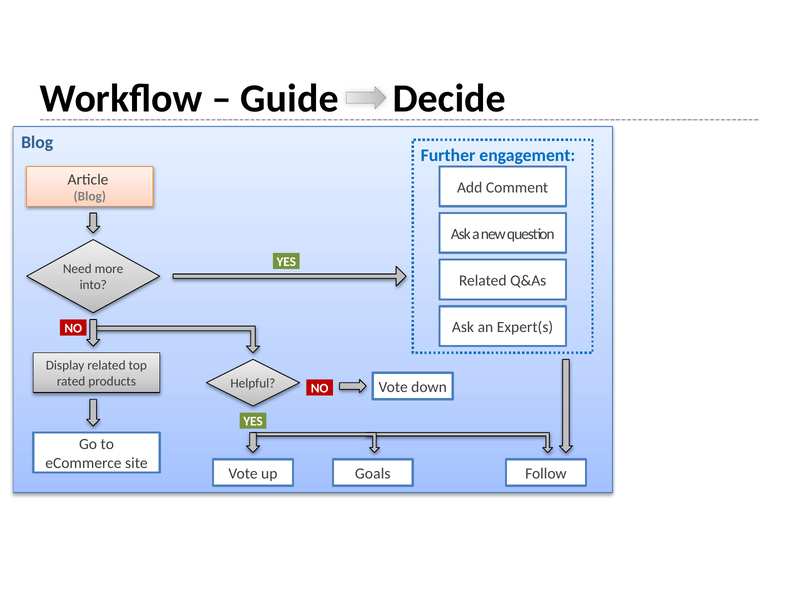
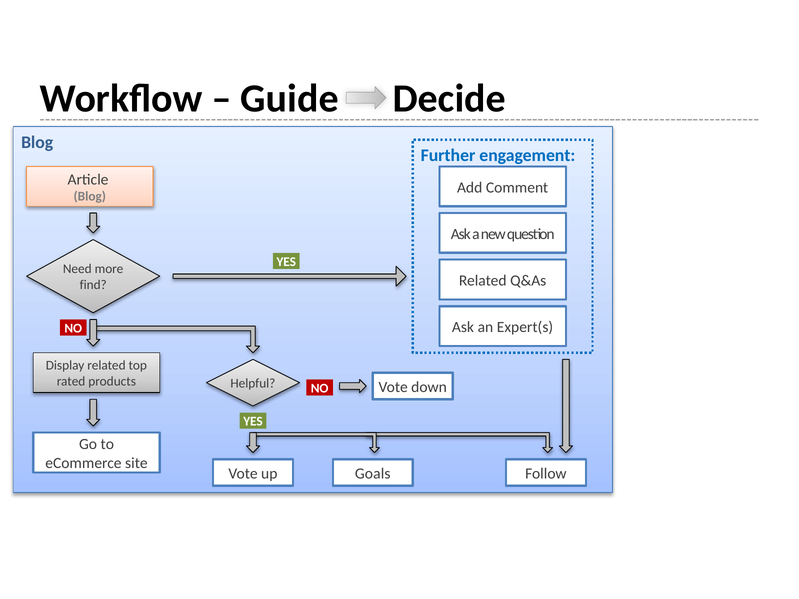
into: into -> find (93, 285)
